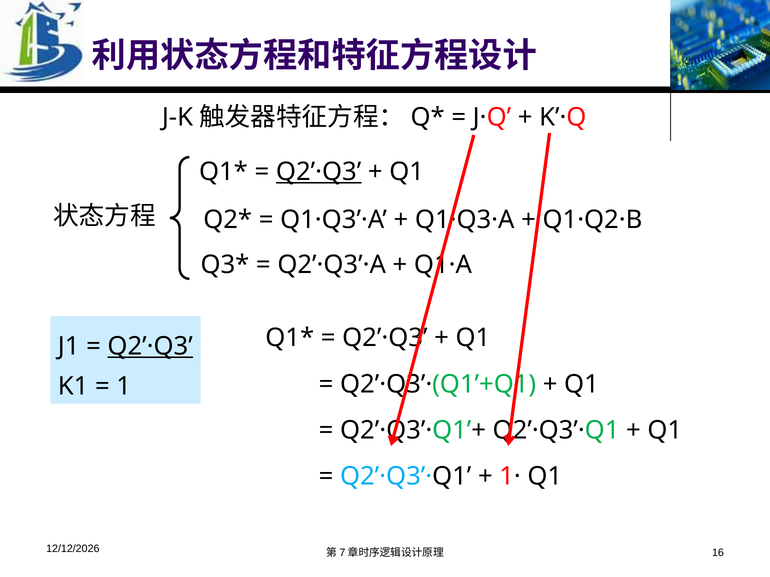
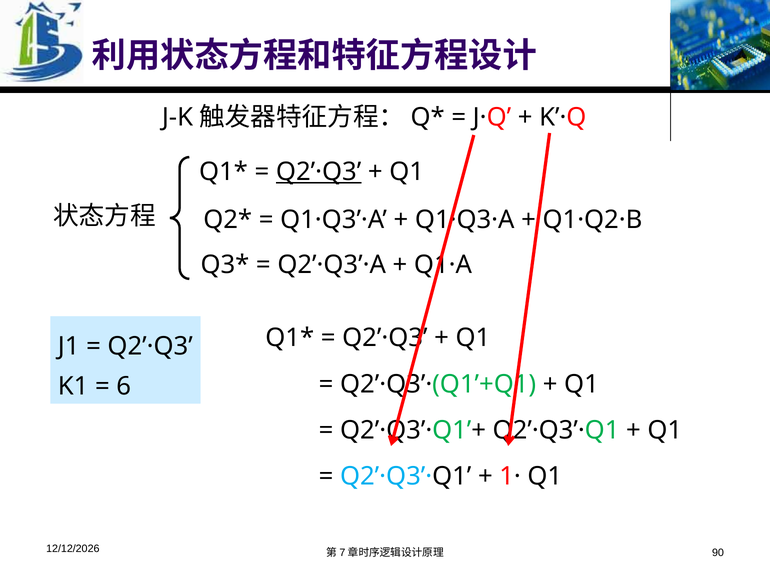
Q2’·Q3 underline: present -> none (150, 347)
1: 1 -> 6 (124, 387)
16: 16 -> 90 (718, 553)
